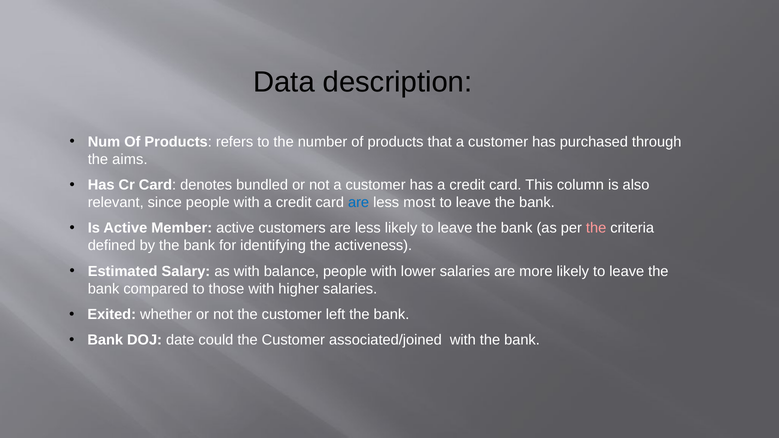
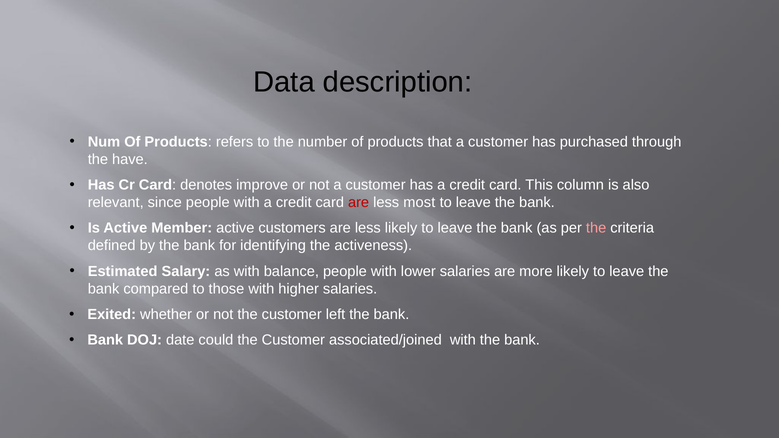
aims: aims -> have (130, 159)
bundled: bundled -> improve (262, 185)
are colour: blue -> red (359, 203)
